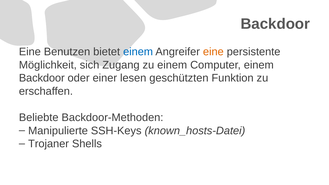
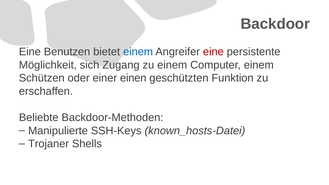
eine colour: orange -> red (213, 52)
Backdoor: Backdoor -> Schützen (42, 78)
lesen: lesen -> einen (133, 78)
